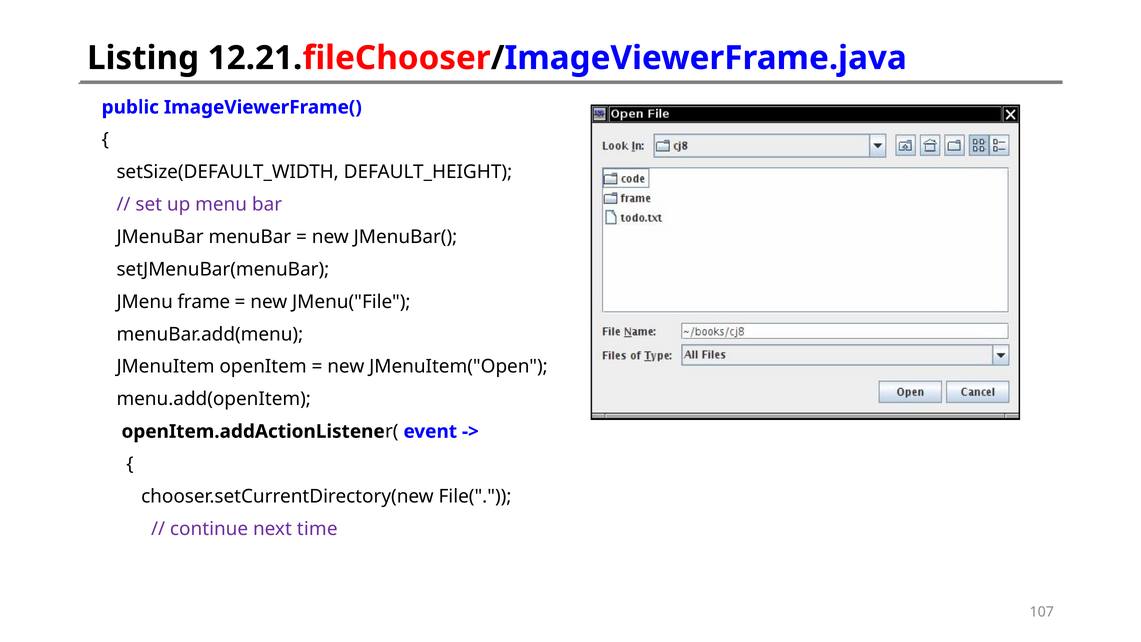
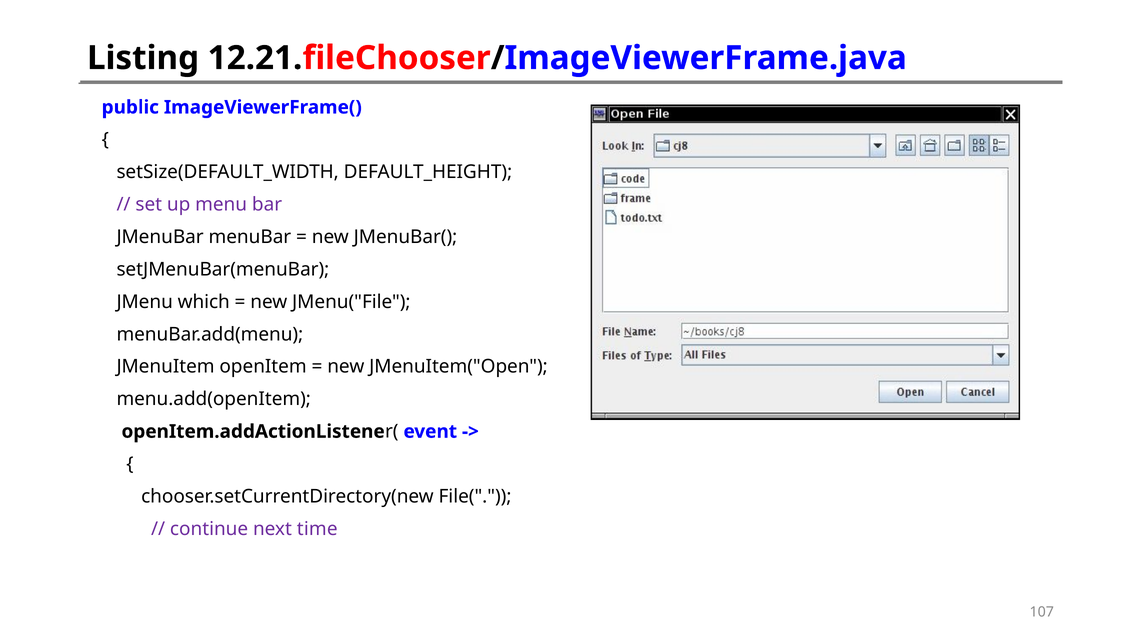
frame: frame -> which (204, 302)
